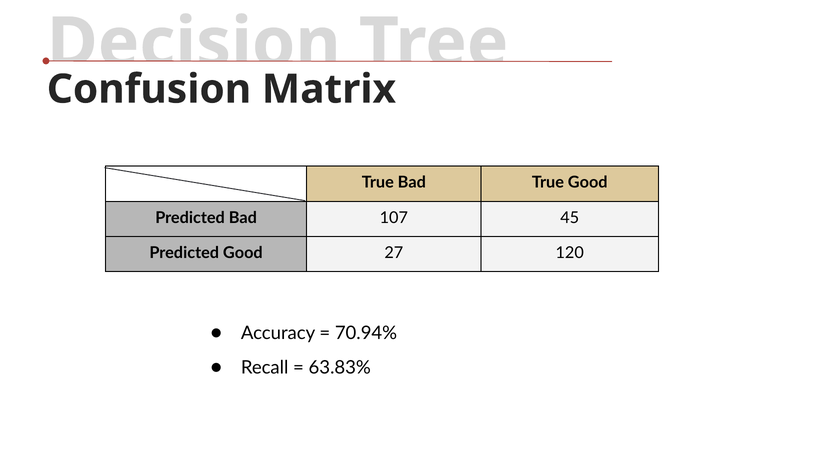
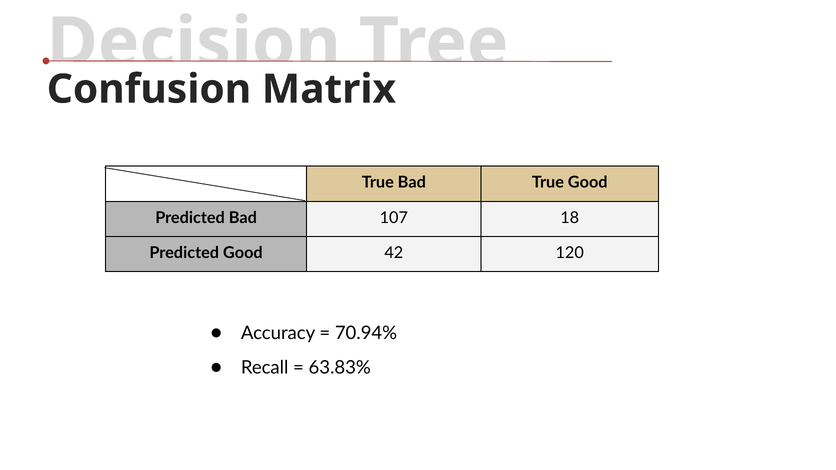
45: 45 -> 18 (570, 218)
27: 27 -> 42 (394, 253)
